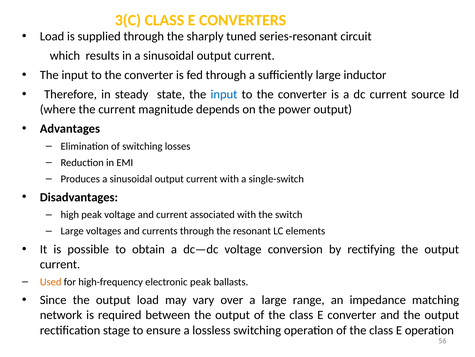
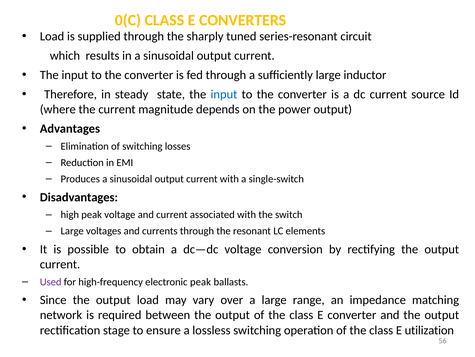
3(C: 3(C -> 0(C (128, 20)
Used colour: orange -> purple (51, 281)
E operation: operation -> utilization (429, 330)
